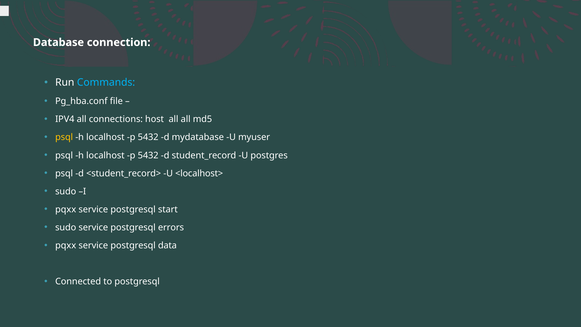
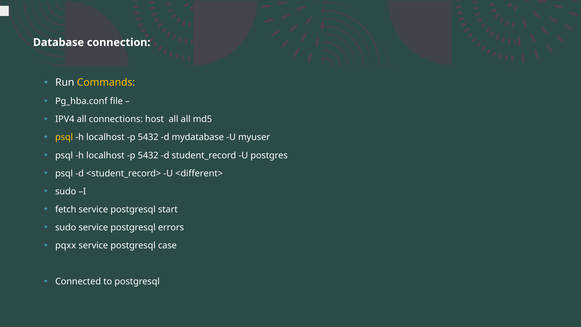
Commands colour: light blue -> yellow (106, 82)
<localhost>: <localhost> -> <different> (199, 173)
pqxx: pqxx -> fetch (66, 209)
data: data -> case (167, 245)
